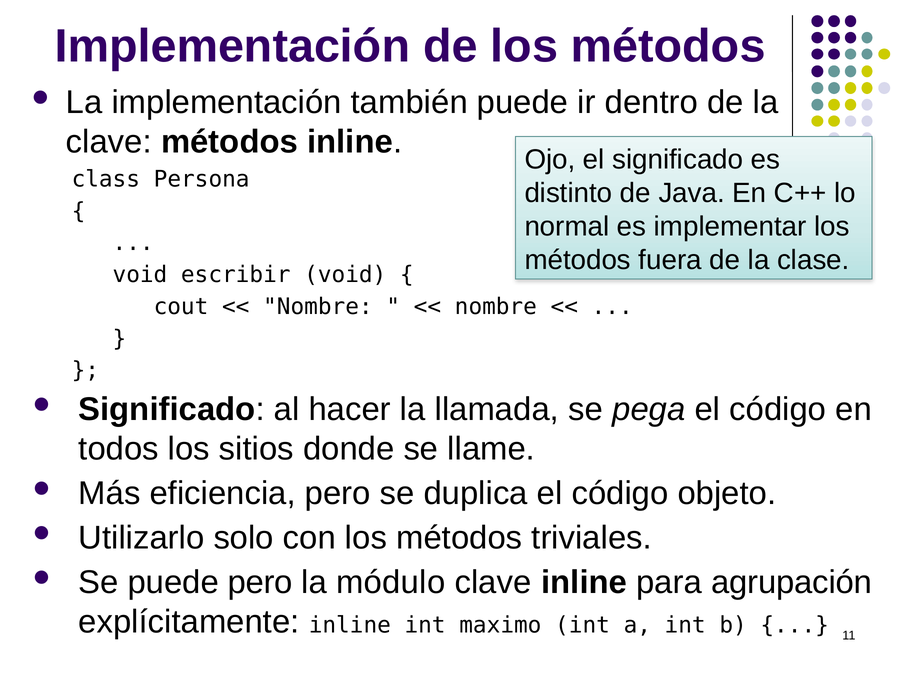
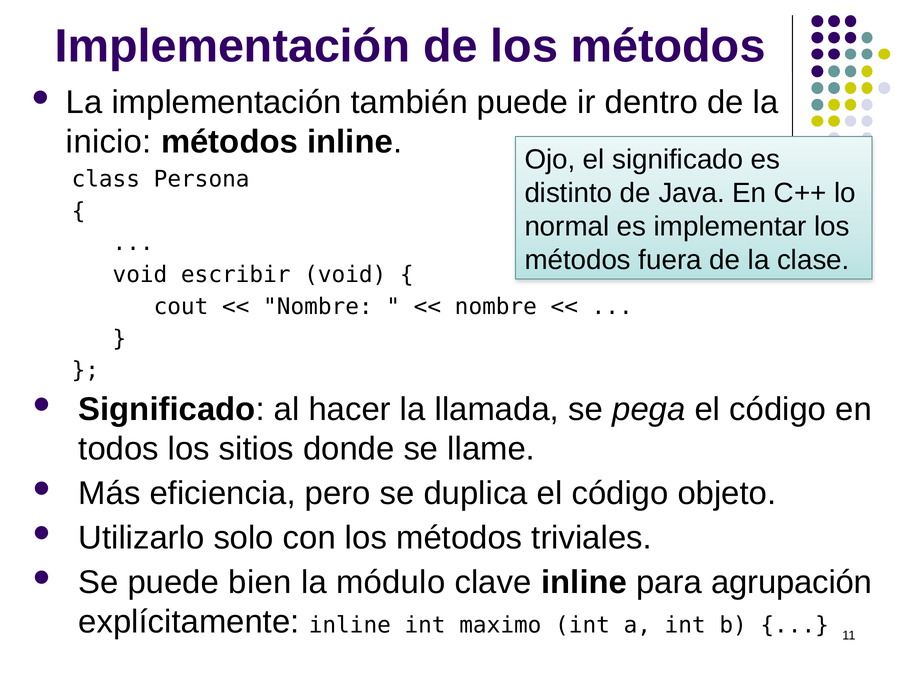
clave: clave -> inicio (109, 142)
puede pero: pero -> bien (260, 582)
